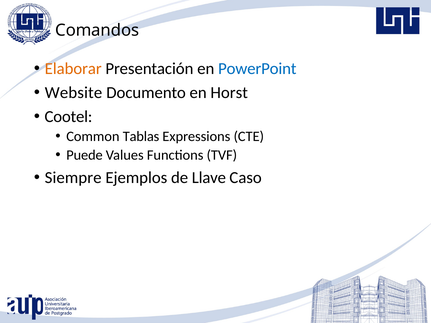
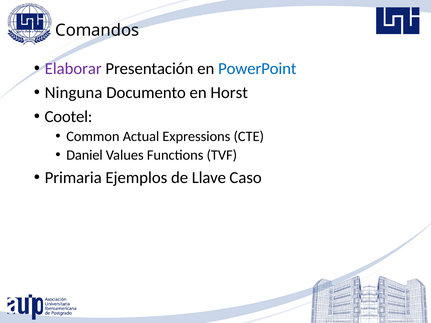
Elaborar colour: orange -> purple (73, 69)
Website: Website -> Ninguna (74, 93)
Tablas: Tablas -> Actual (141, 137)
Puede: Puede -> Daniel (84, 155)
Siempre: Siempre -> Primaria (73, 178)
